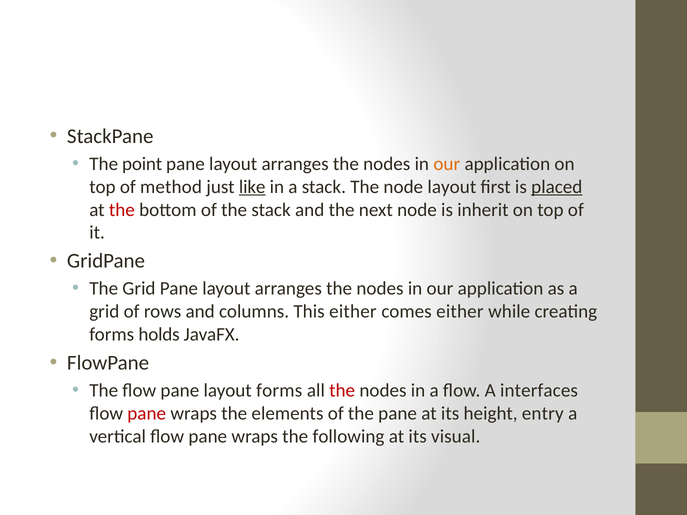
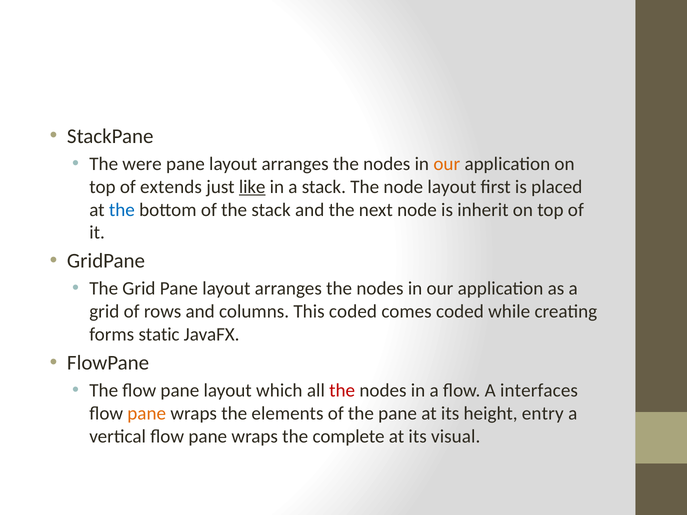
point: point -> were (142, 164)
method: method -> extends (171, 187)
placed underline: present -> none (557, 187)
the colour: red -> blue (122, 210)
This either: either -> coded (353, 312)
comes either: either -> coded (460, 312)
holds: holds -> static (159, 335)
layout forms: forms -> which (279, 391)
pane colour: red -> orange (147, 414)
following: following -> complete (349, 437)
